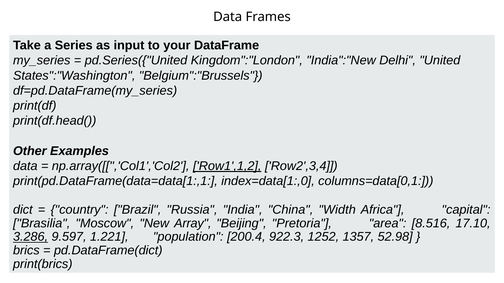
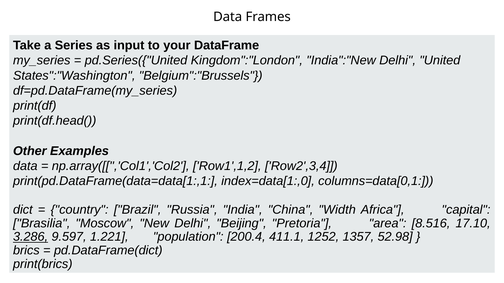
Row1',1,2 underline: present -> none (227, 166)
New Array: Array -> Delhi (193, 224)
922.3: 922.3 -> 411.1 (287, 237)
